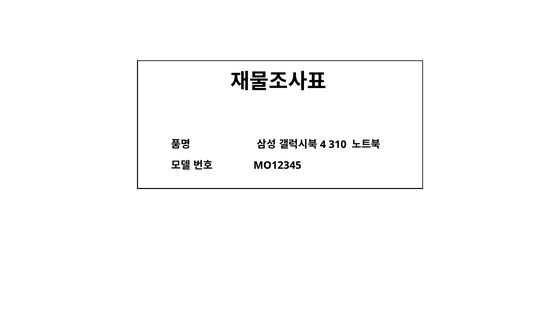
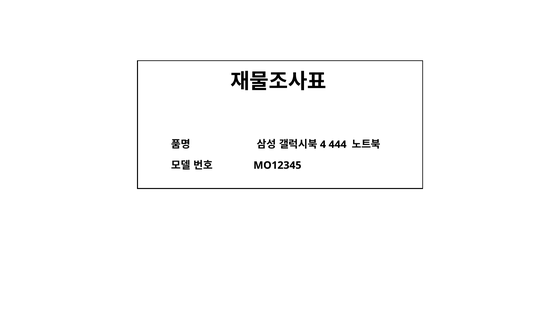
310: 310 -> 444 (338, 145)
